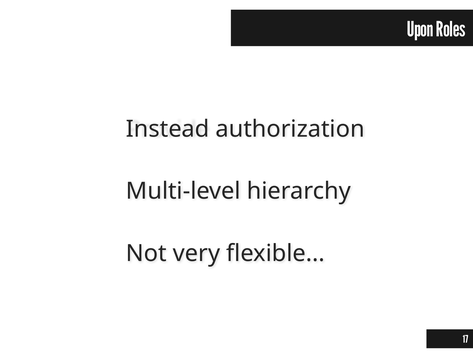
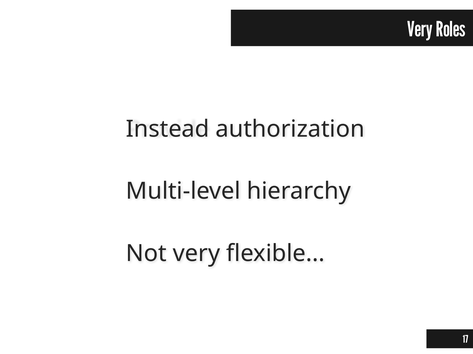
Upon: Upon -> Very (420, 29)
